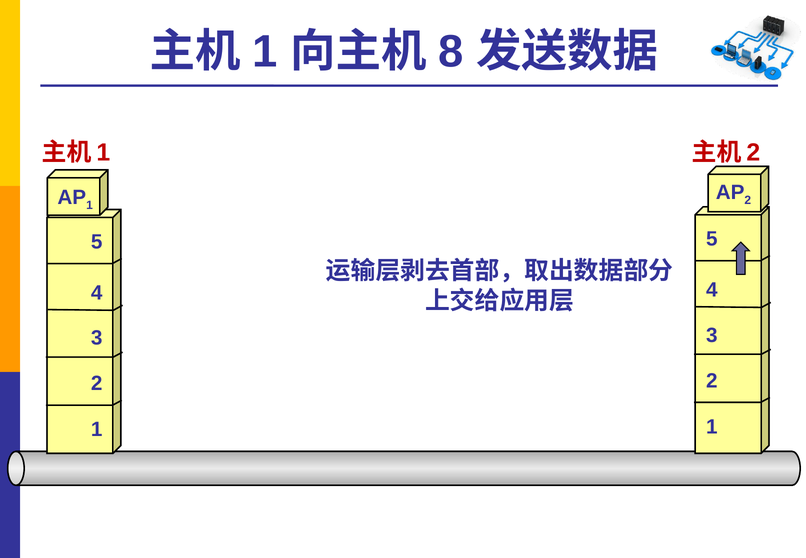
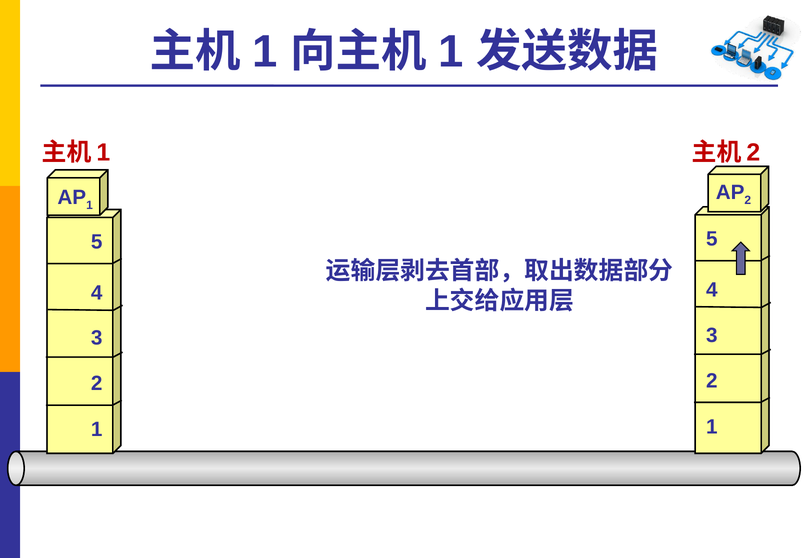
8: 8 -> 1 (451, 52)
